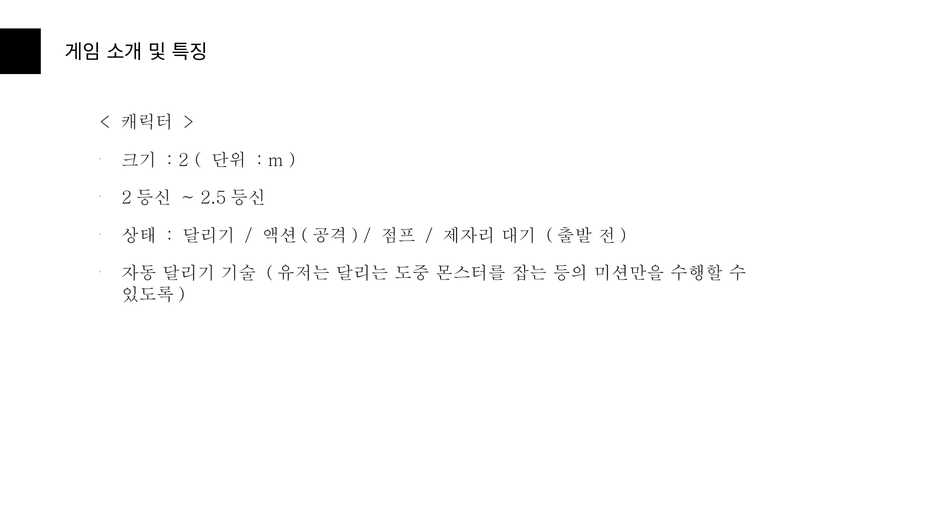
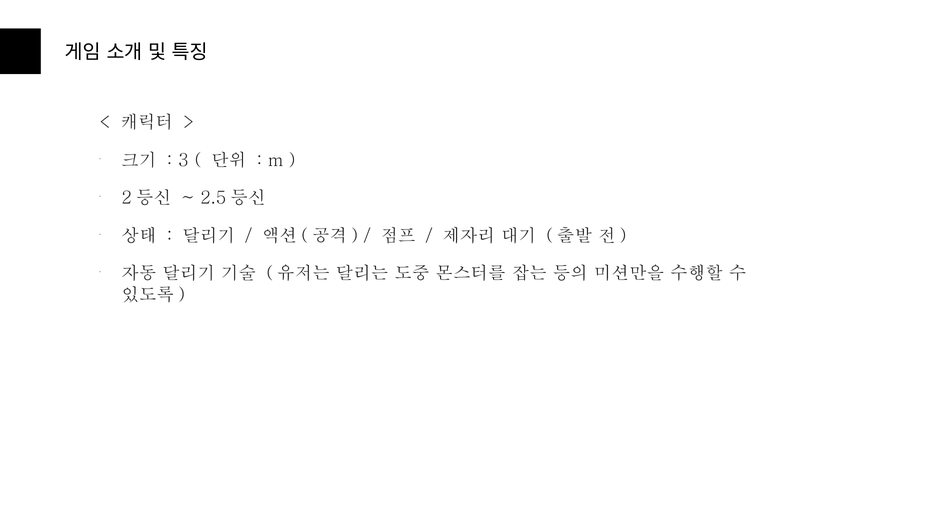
2: 2 -> 3 (183, 160)
